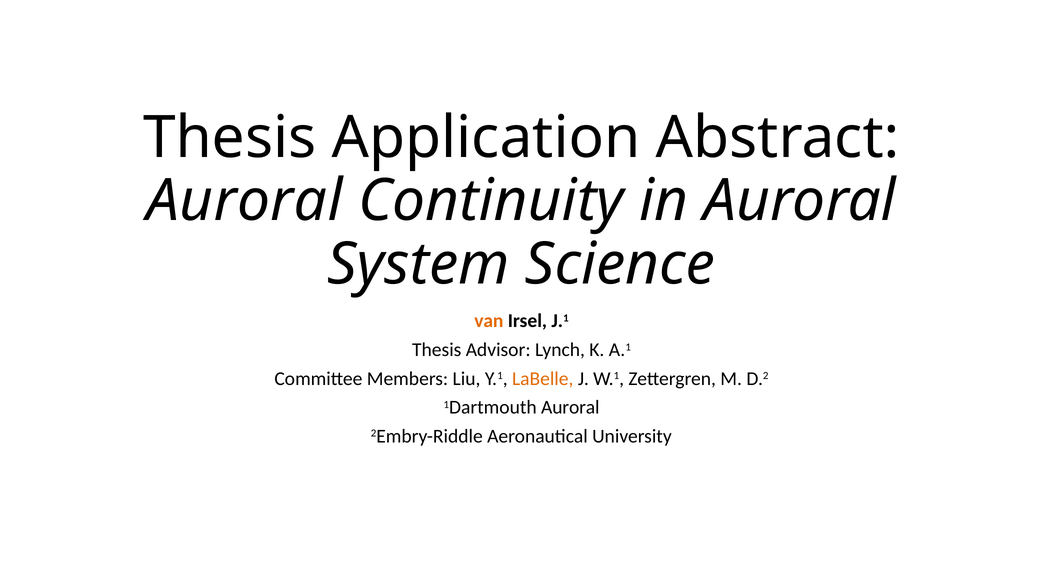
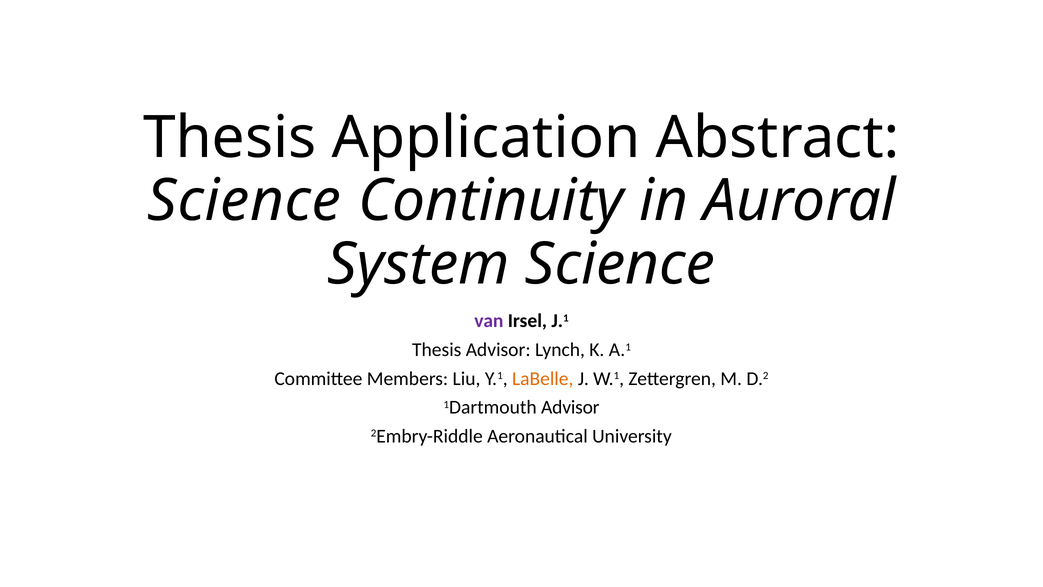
Auroral: Auroral -> Science (244, 201)
van colour: orange -> purple (489, 321)
1Dartmouth Auroral: Auroral -> Advisor (570, 407)
